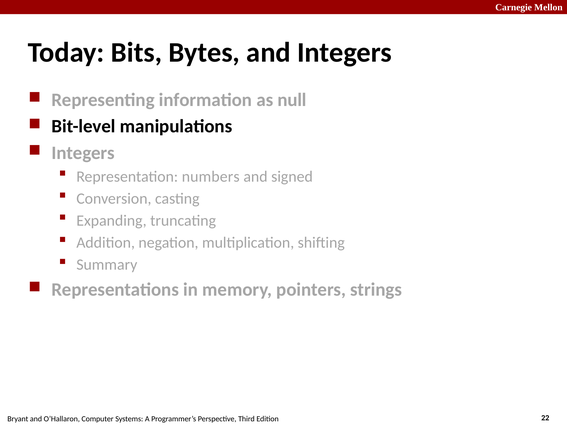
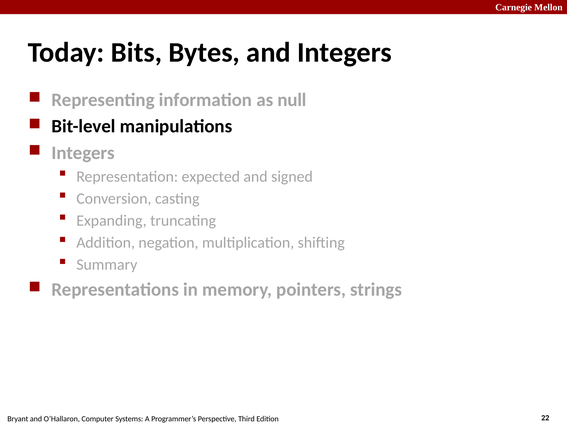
numbers: numbers -> expected (211, 177)
